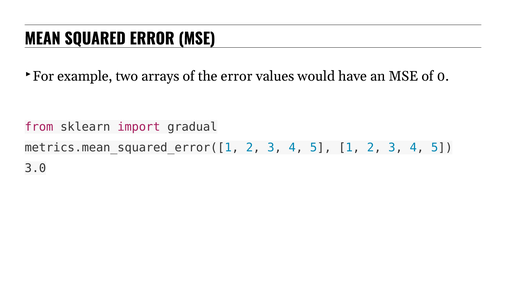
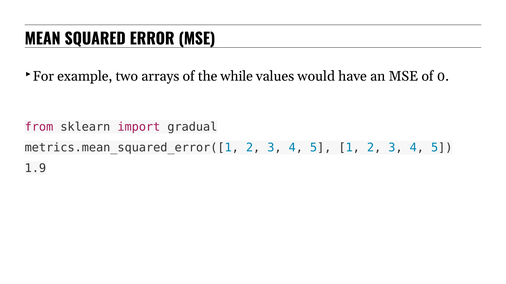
the error: error -> while (237, 76)
3.0: 3.0 -> 1.9 (35, 168)
